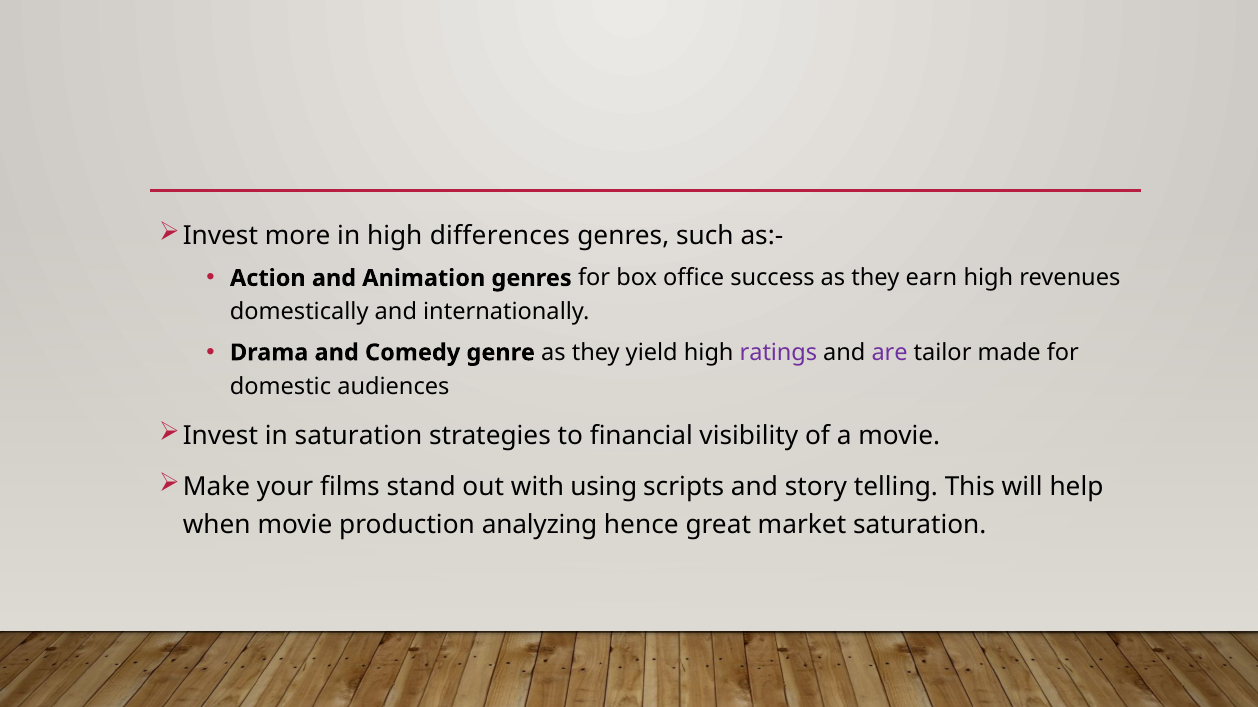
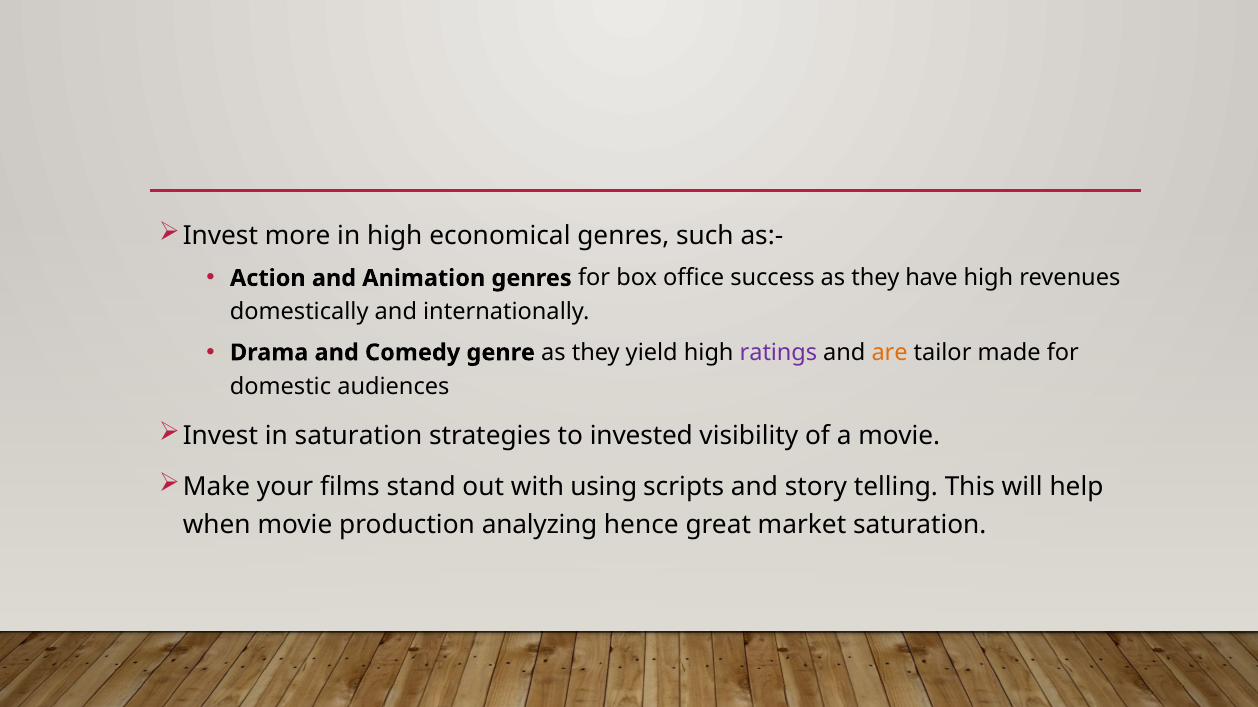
differences: differences -> economical (500, 237)
earn: earn -> have (932, 278)
are colour: purple -> orange (890, 353)
financial: financial -> invested (641, 436)
